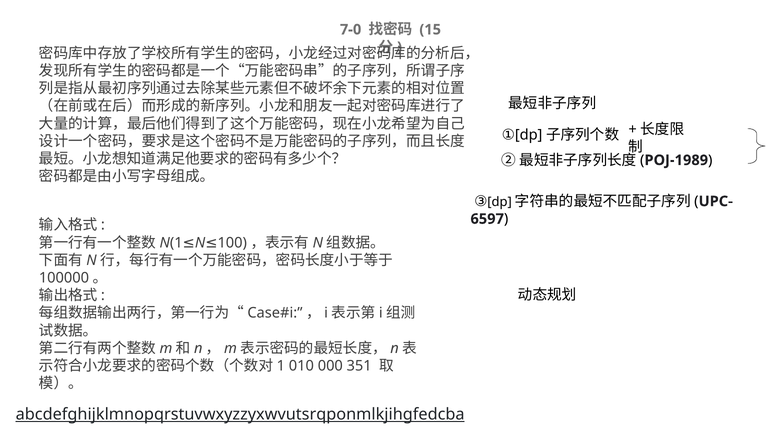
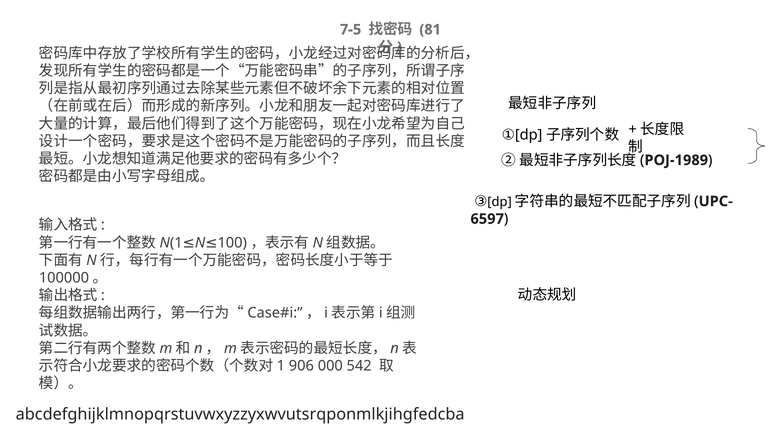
7-0: 7-0 -> 7-5 (351, 30)
15: 15 -> 81 (430, 30)
010: 010 -> 906 (301, 365)
351: 351 -> 542 (359, 365)
abcdefghijklmnopqrstuvwxyzzyxwvutsrqponmlkjihgfedcba underline: present -> none (240, 414)
